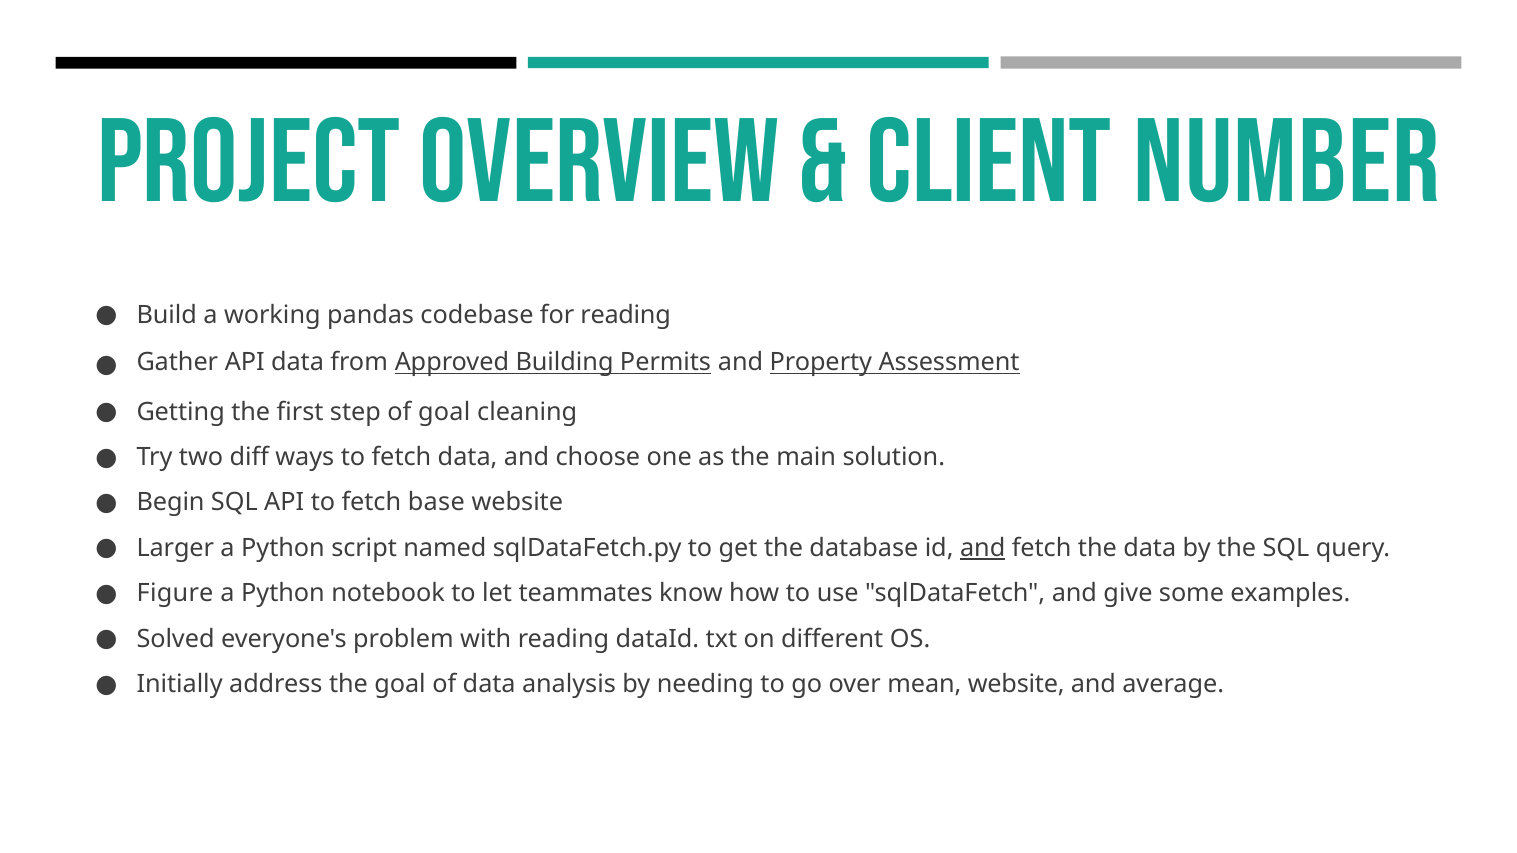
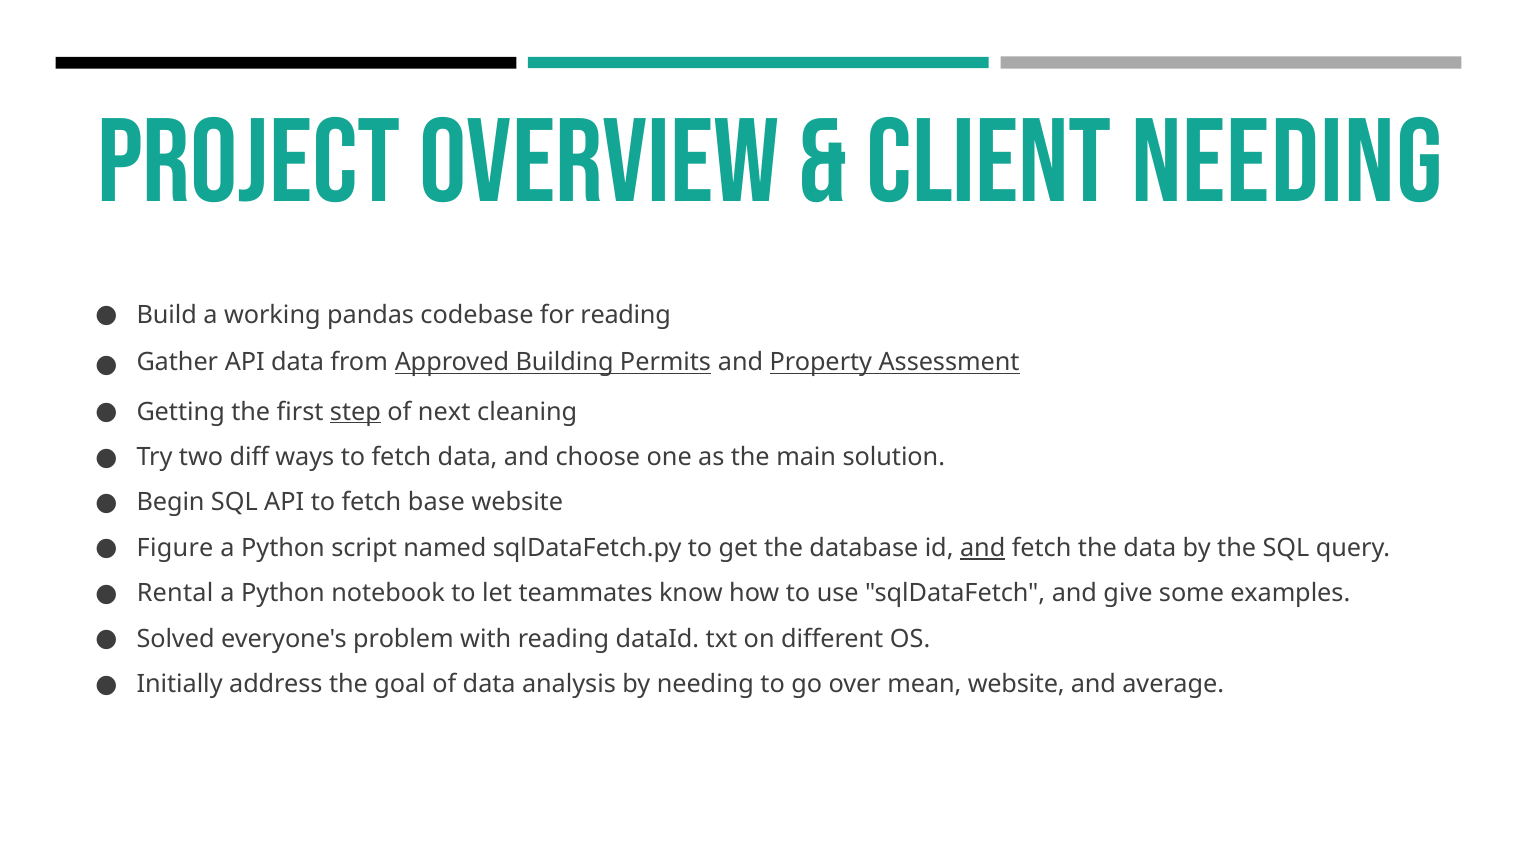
Client NUMBER: NUMBER -> NEEDING (1287, 162)
step underline: none -> present (355, 412)
of goal: goal -> next (444, 412)
Larger: Larger -> Figure (175, 548)
Figure: Figure -> Rental (175, 594)
